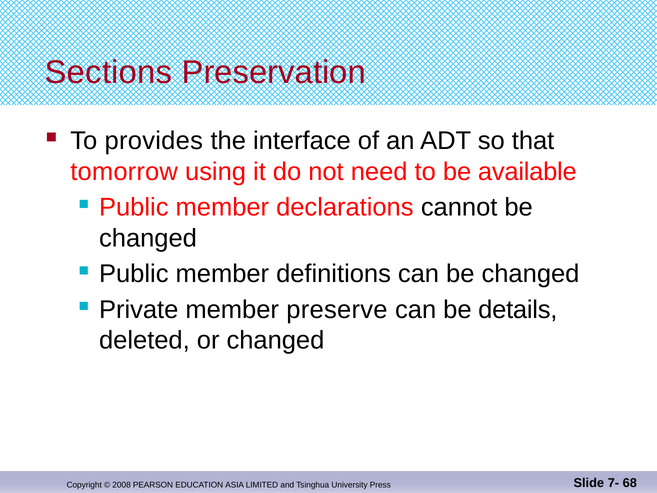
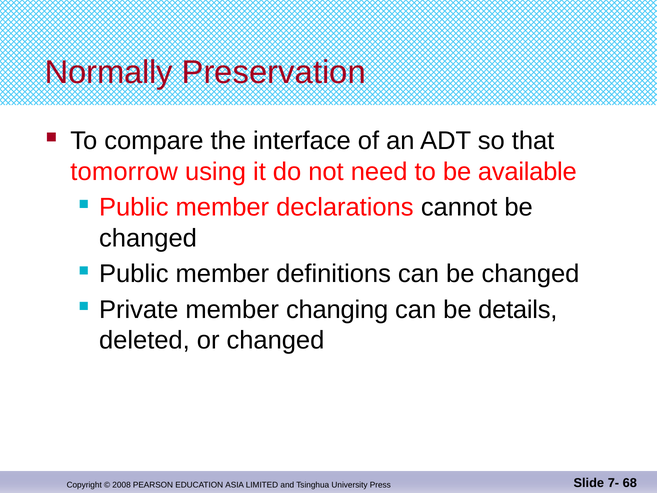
Sections: Sections -> Normally (109, 72)
provides: provides -> compare (154, 141)
preserve: preserve -> changing (337, 310)
